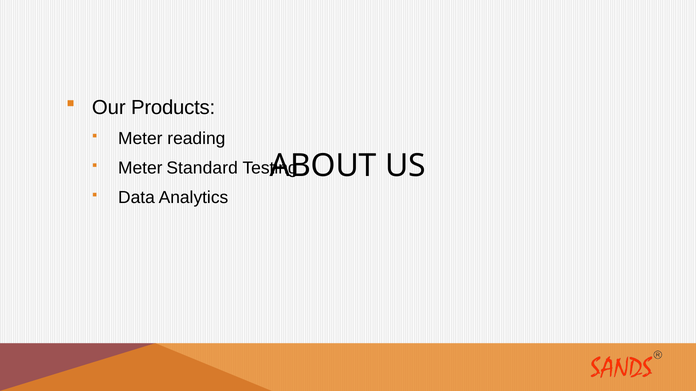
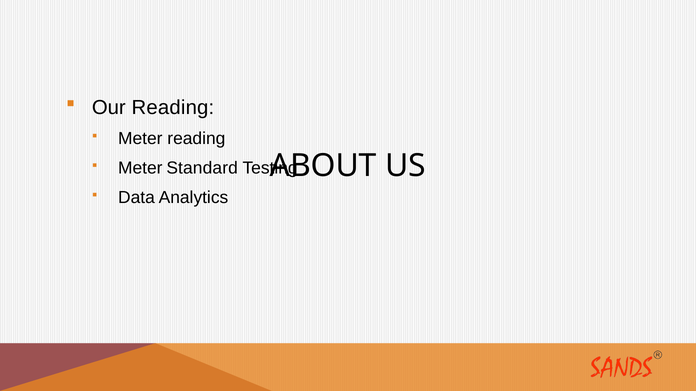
Our Products: Products -> Reading (173, 108)
